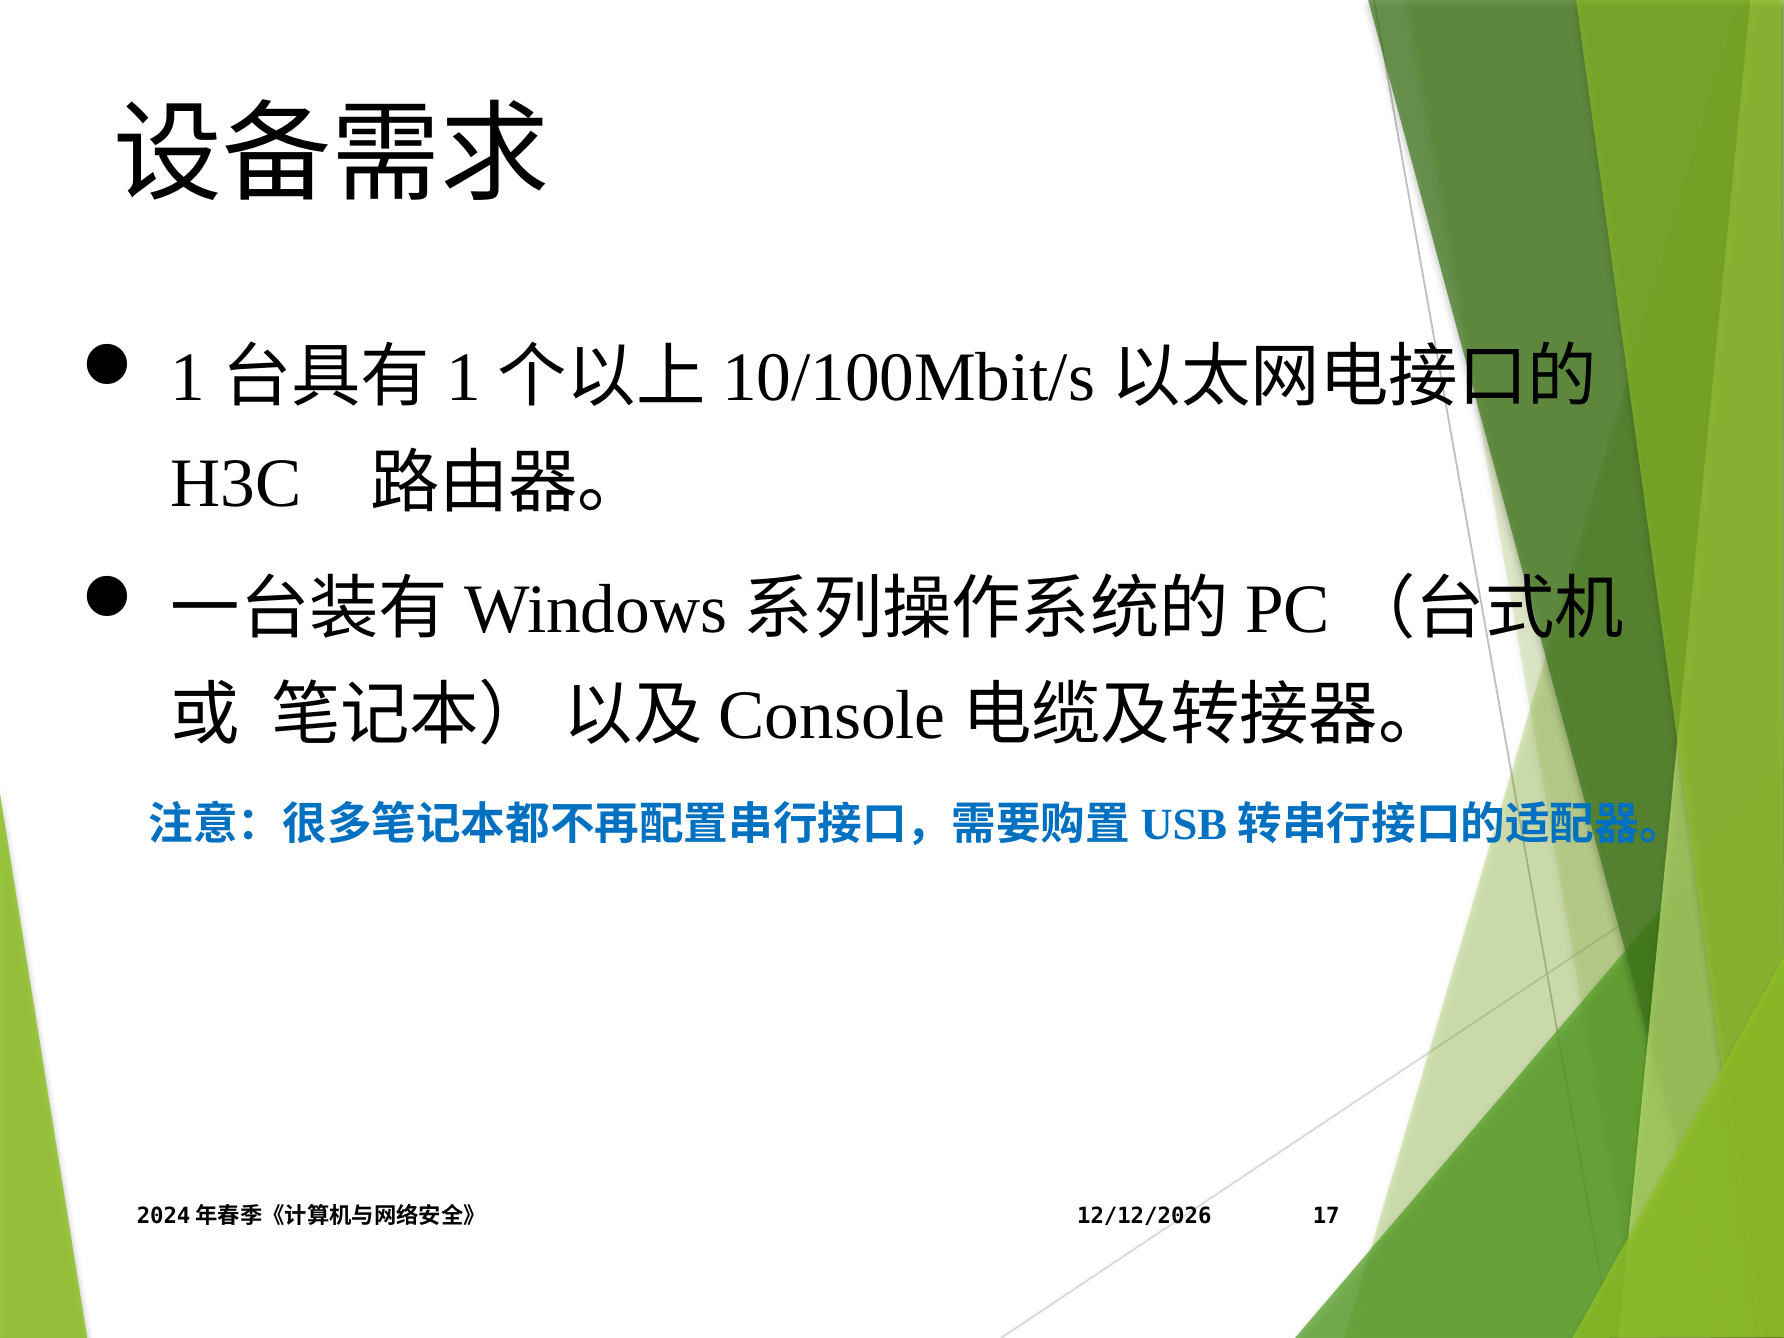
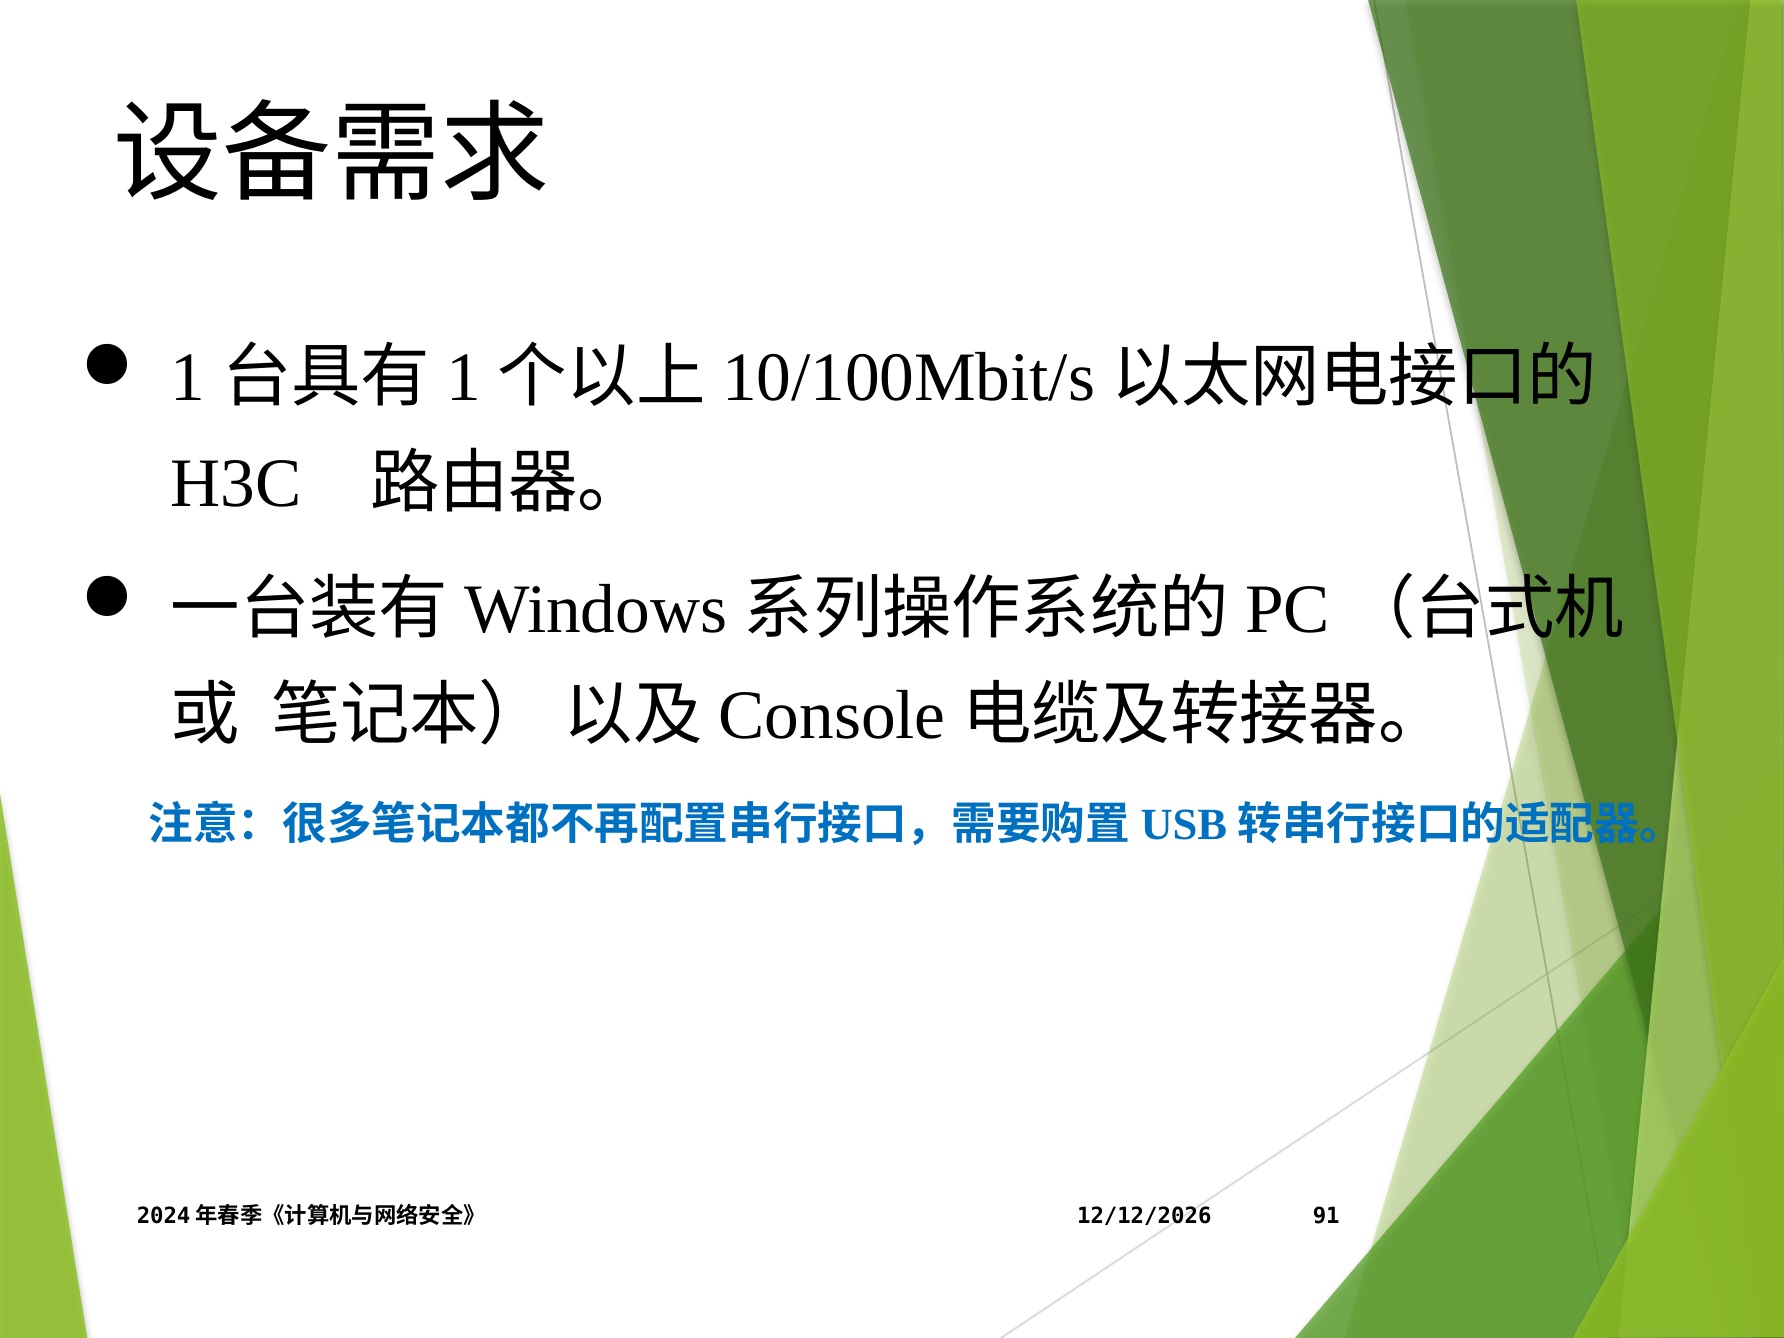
17: 17 -> 91 (1326, 1216)
